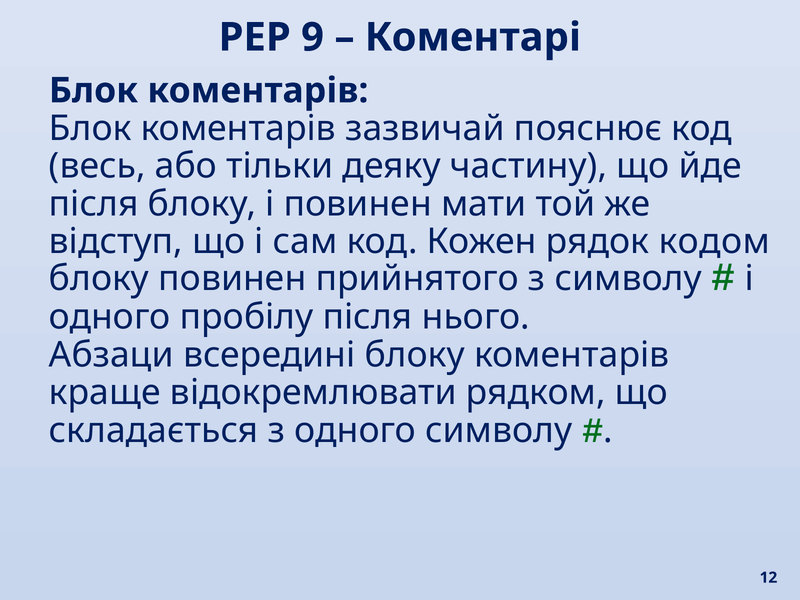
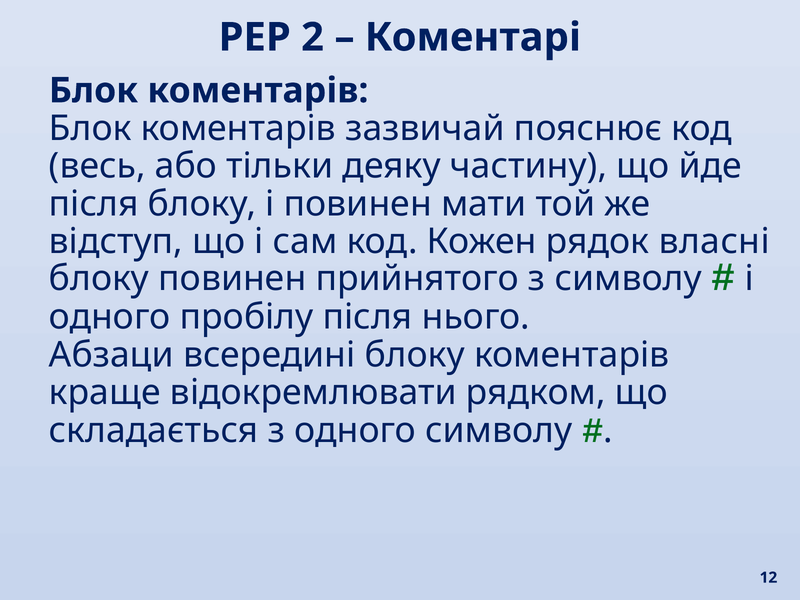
9: 9 -> 2 (313, 37)
кодом: кодом -> власні (714, 242)
